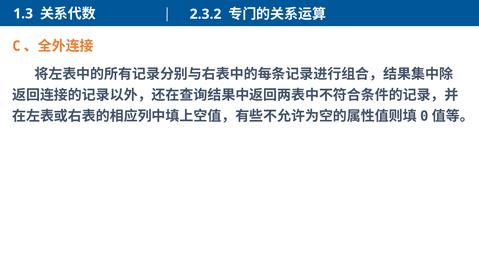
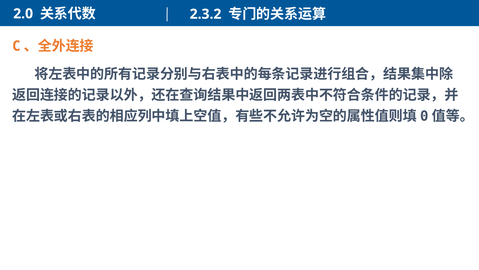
1.3: 1.3 -> 2.0 (23, 14)
